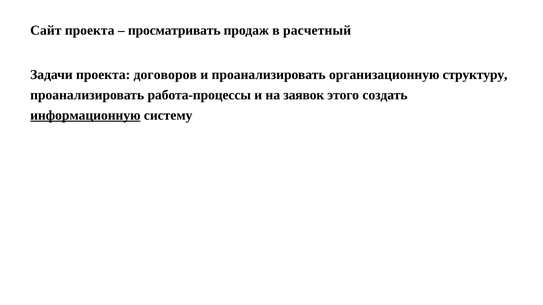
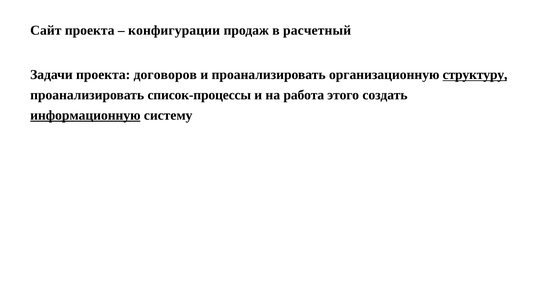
просматривать: просматривать -> конфигурации (174, 30)
структуру underline: none -> present (475, 75)
работа-процессы: работа-процессы -> список-процессы (199, 95)
заявок: заявок -> работа (304, 95)
